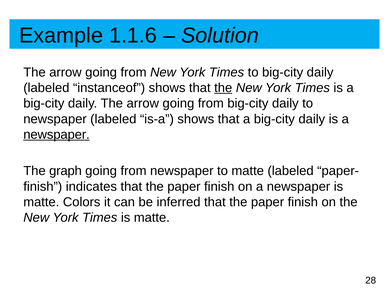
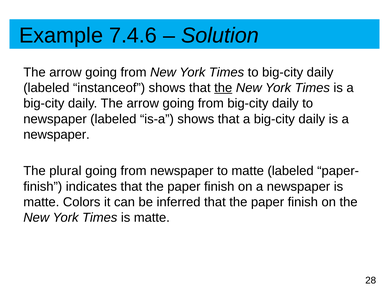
1.1.6: 1.1.6 -> 7.4.6 (133, 36)
newspaper underline: present -> none (57, 134)
graph: graph -> plural (65, 171)
